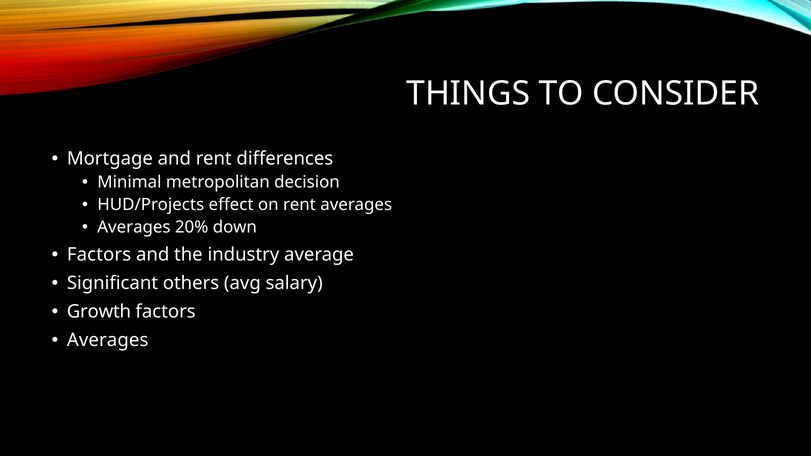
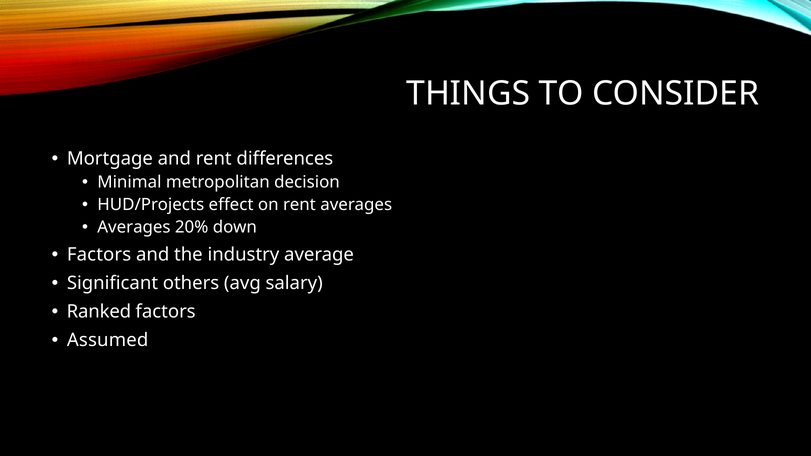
Growth: Growth -> Ranked (99, 312)
Averages: Averages -> Assumed (108, 340)
